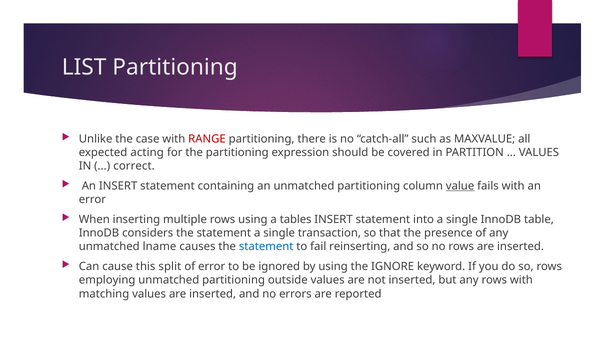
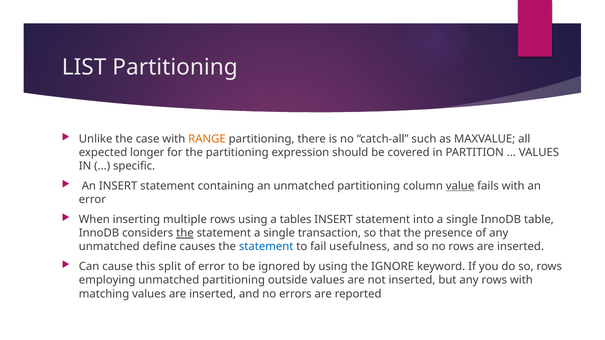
RANGE colour: red -> orange (207, 139)
acting: acting -> longer (147, 153)
correct: correct -> specific (134, 166)
the underline: none -> present (185, 233)
lname: lname -> define (160, 247)
reinserting: reinserting -> usefulness (360, 247)
